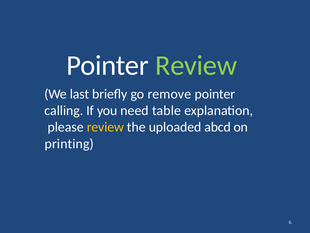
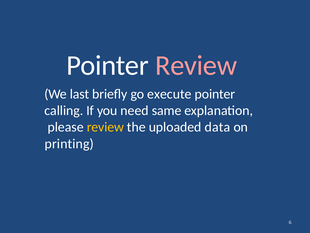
Review colour: light green -> pink (196, 65)
remove: remove -> execute (169, 94)
table: table -> same (167, 110)
abcd: abcd -> data (217, 127)
